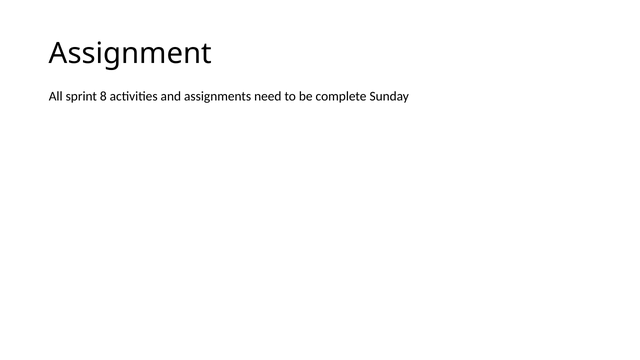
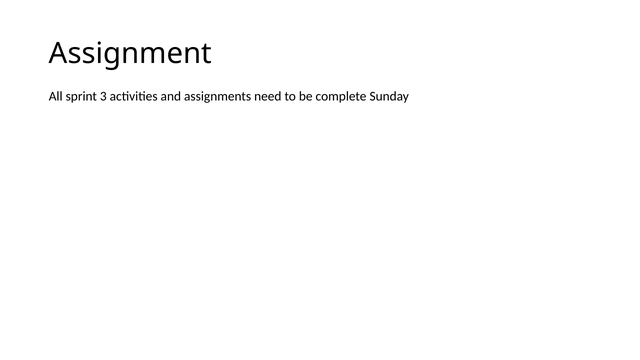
8: 8 -> 3 (103, 96)
